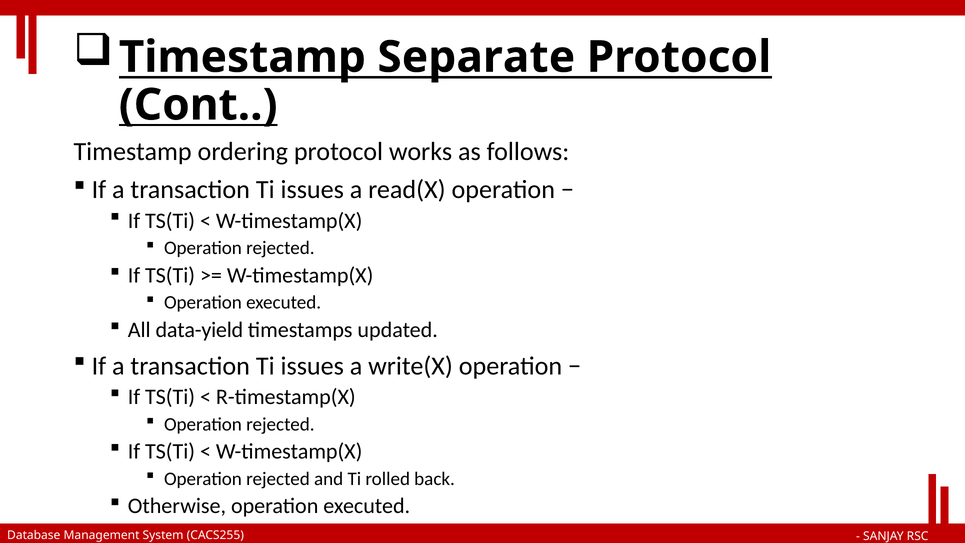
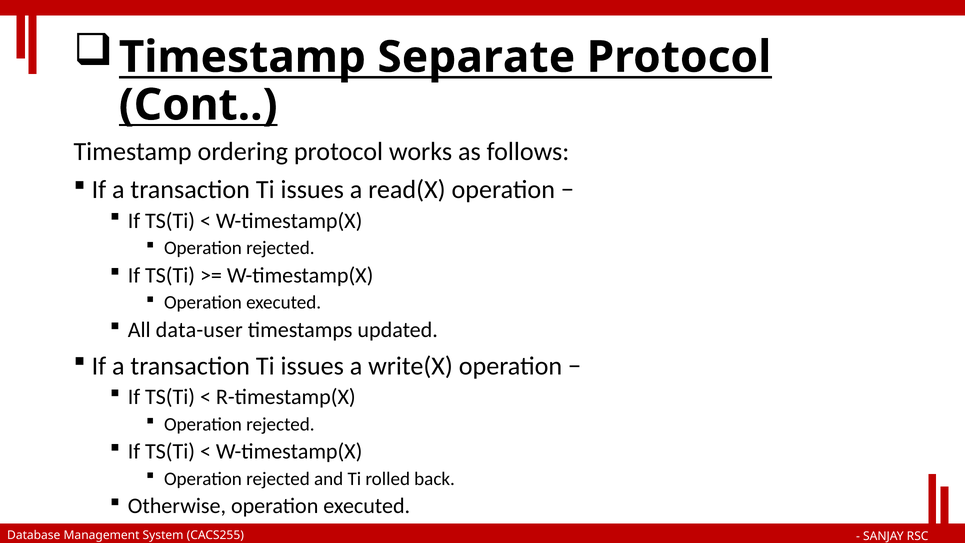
data-yield: data-yield -> data-user (199, 330)
